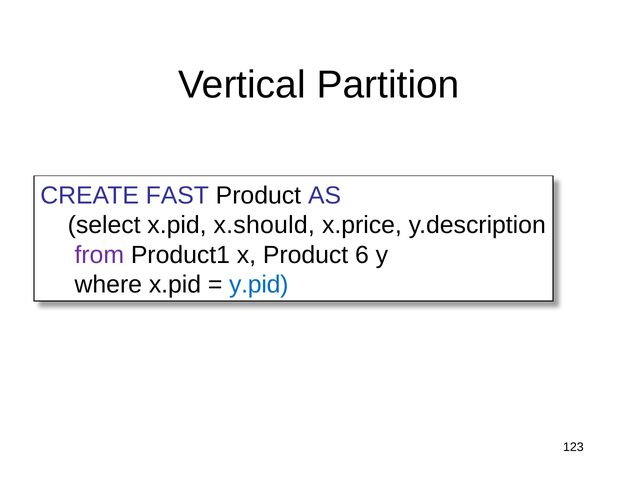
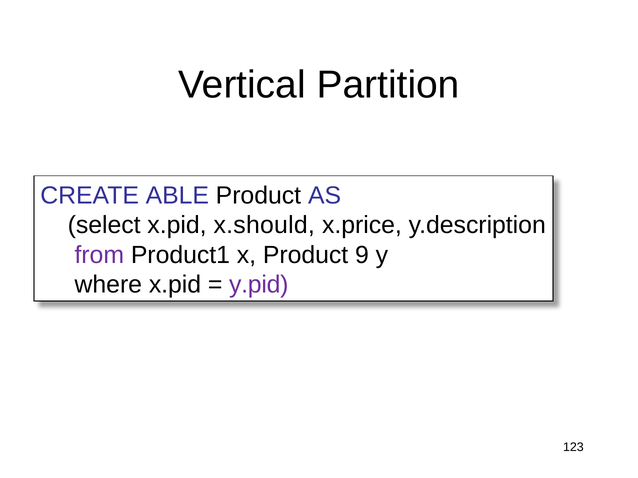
FAST: FAST -> ABLE (177, 196)
6: 6 -> 9 (362, 255)
y.pid colour: blue -> purple (259, 285)
